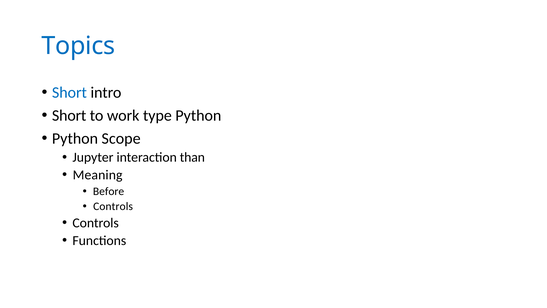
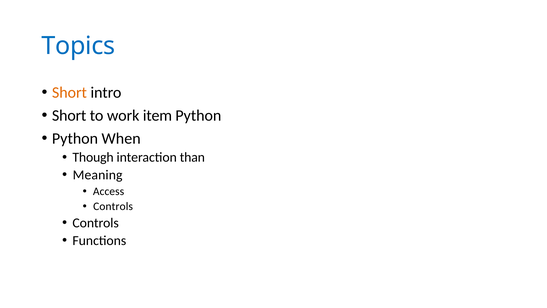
Short colour: blue -> orange (69, 92)
type: type -> item (157, 115)
Scope: Scope -> When (121, 138)
Jupyter: Jupyter -> Though (93, 157)
Before: Before -> Access (109, 191)
